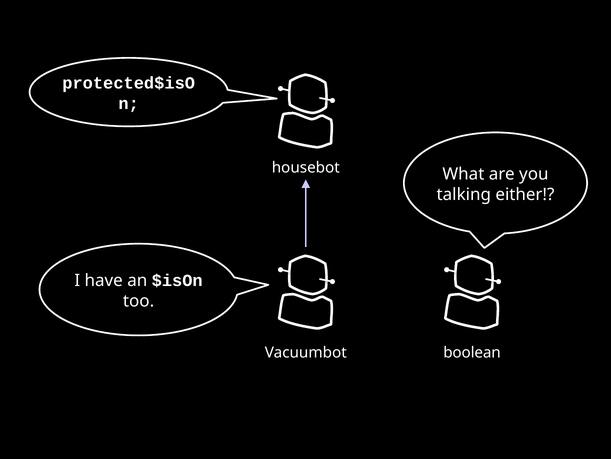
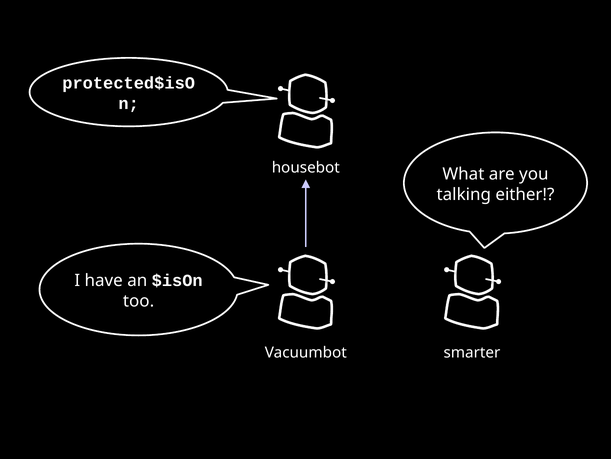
boolean: boolean -> smarter (472, 352)
